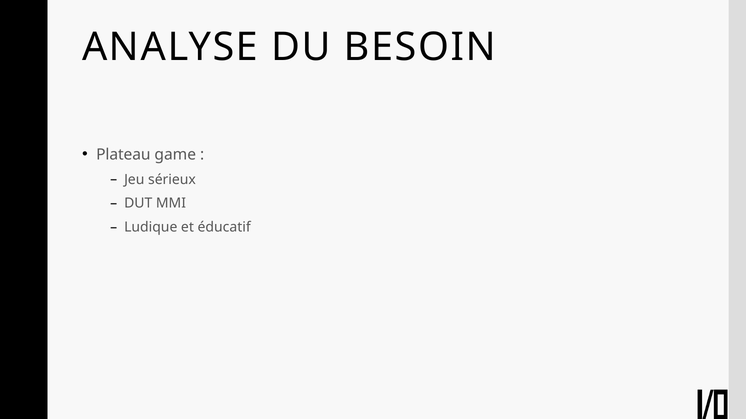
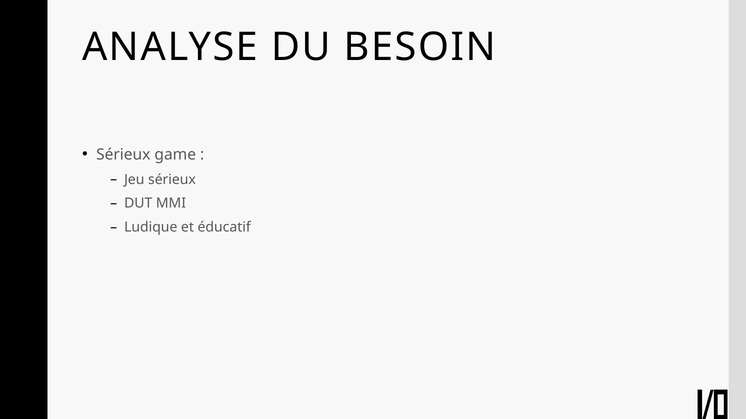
Plateau: Plateau -> Sérieux (123, 155)
